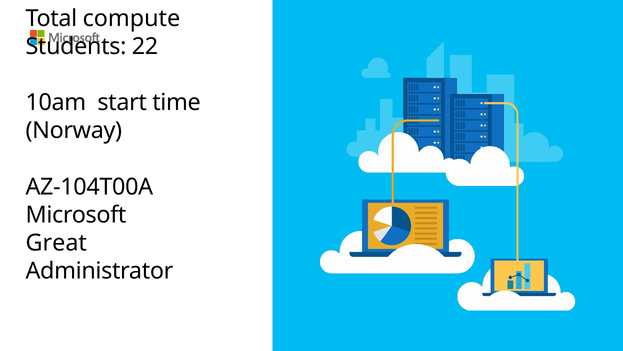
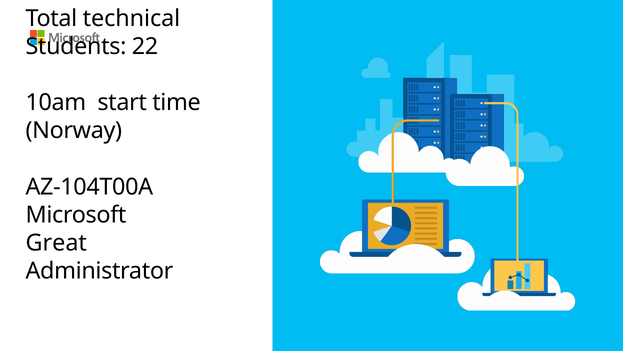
compute: compute -> technical (131, 18)
